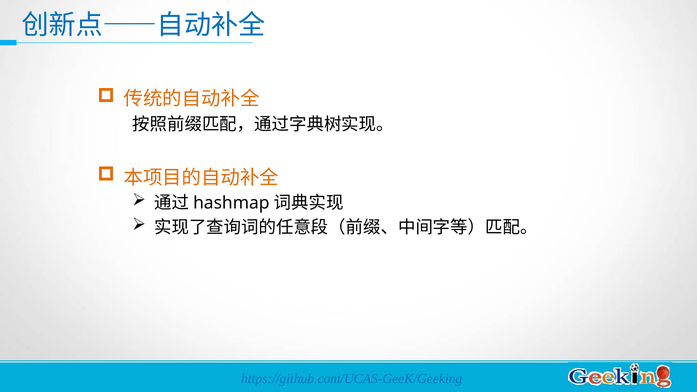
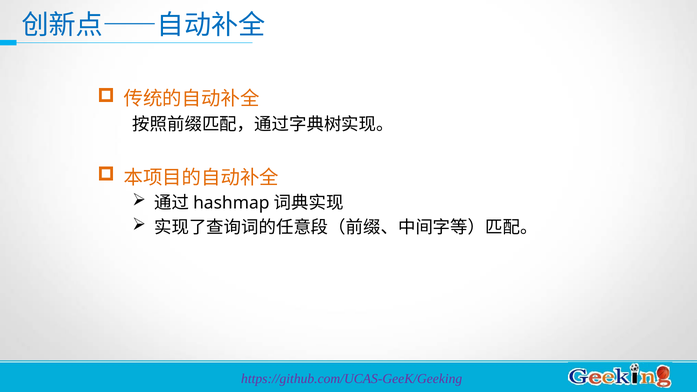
https://github.com/UCAS-GeeK/Geeking colour: blue -> purple (352, 379)
